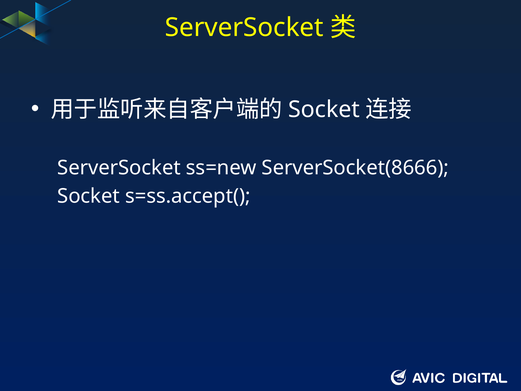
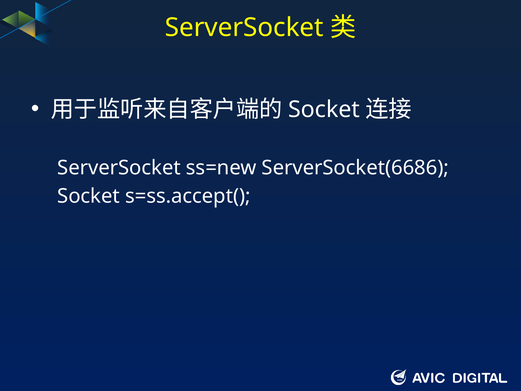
ServerSocket(8666: ServerSocket(8666 -> ServerSocket(6686 (355, 168)
